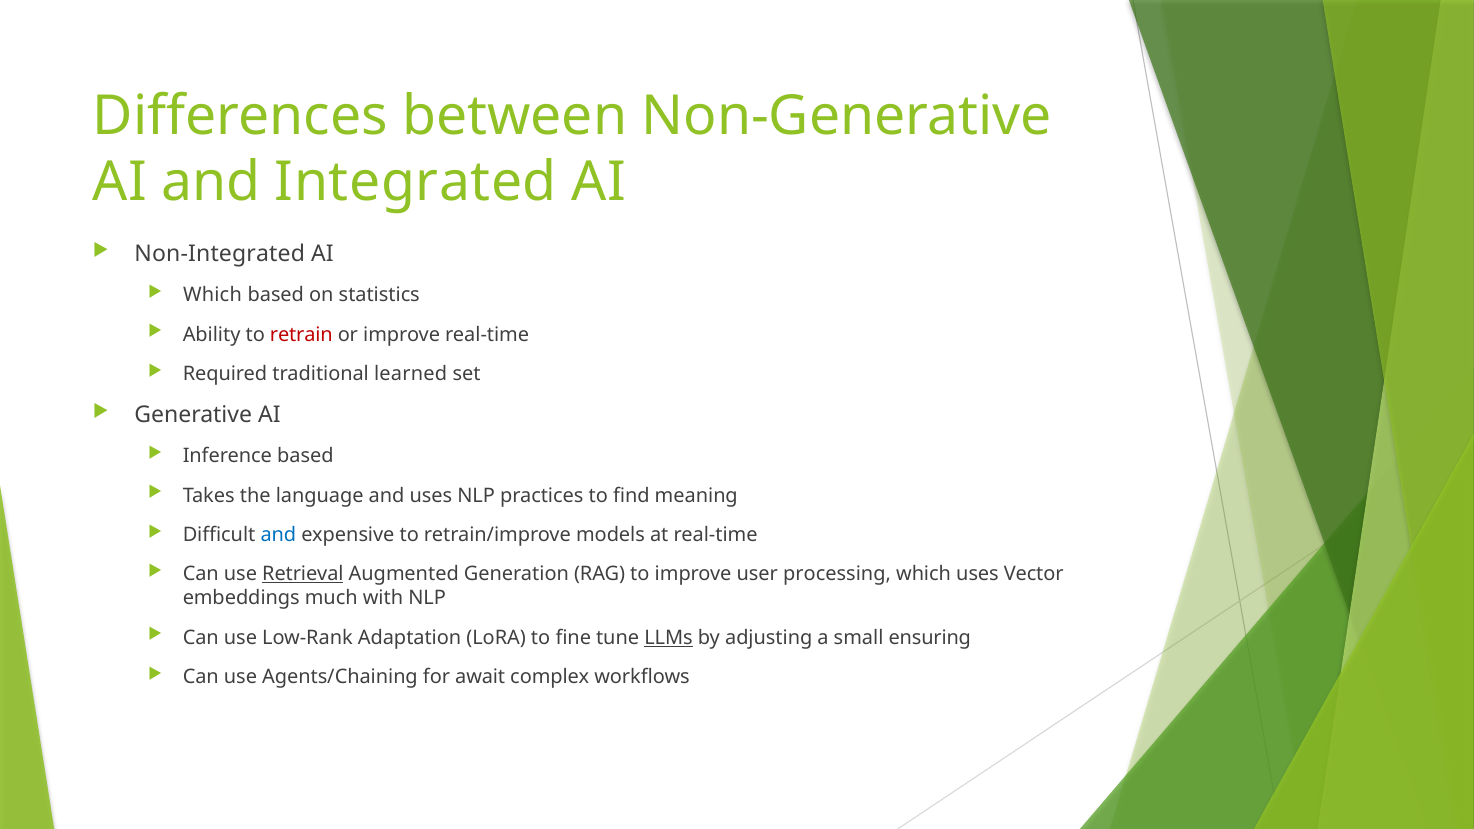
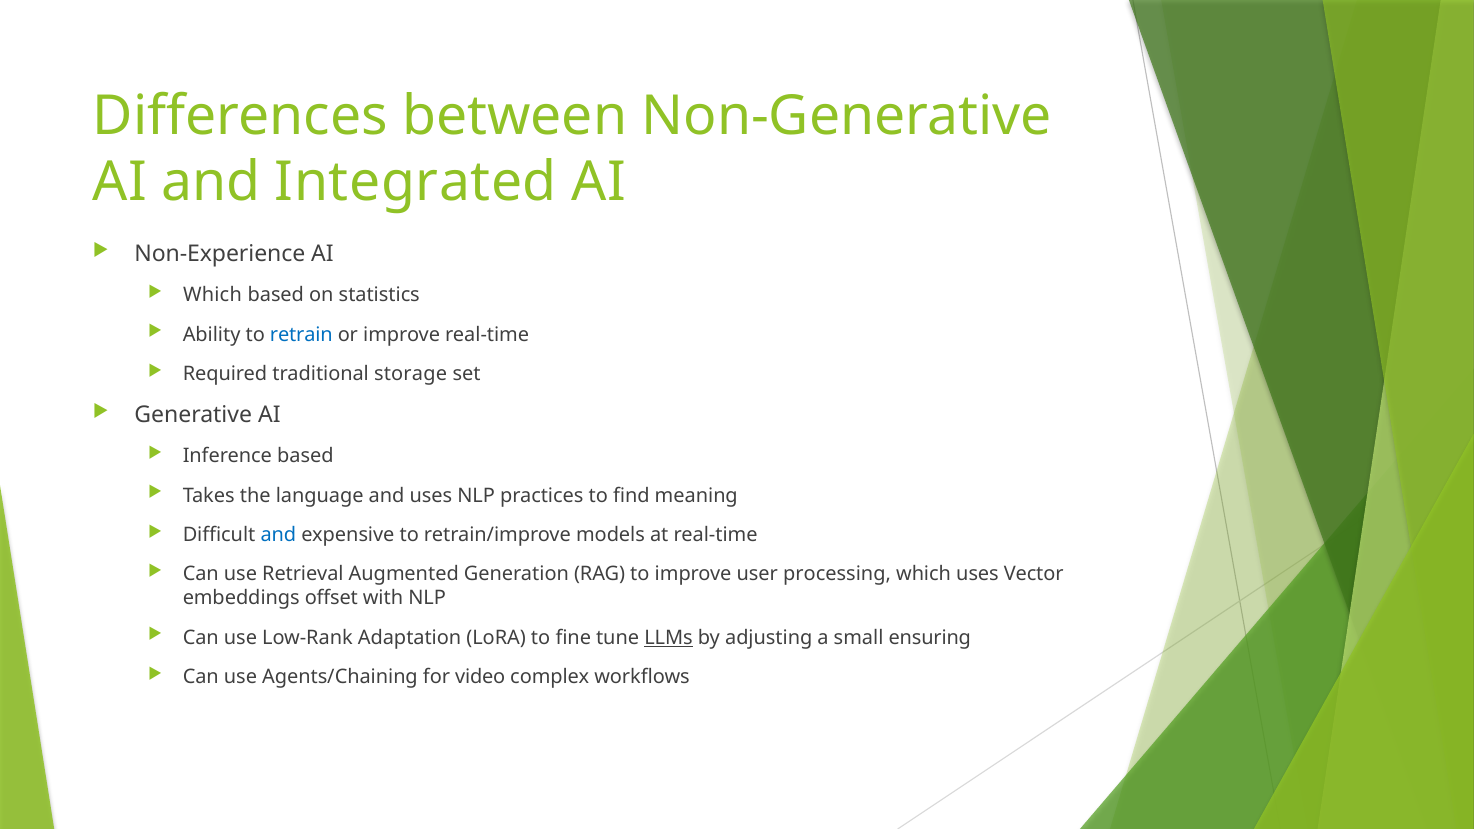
Non-Integrated: Non-Integrated -> Non-Experience (220, 254)
retrain colour: red -> blue (301, 335)
learned: learned -> storage (411, 374)
Retrieval underline: present -> none (303, 574)
much: much -> offset (331, 598)
await: await -> video (480, 677)
